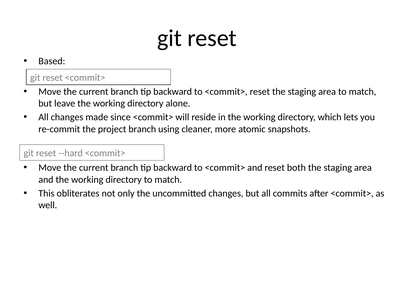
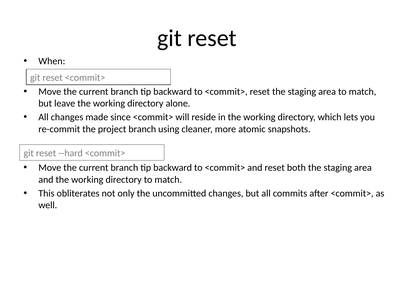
Based: Based -> When (52, 61)
